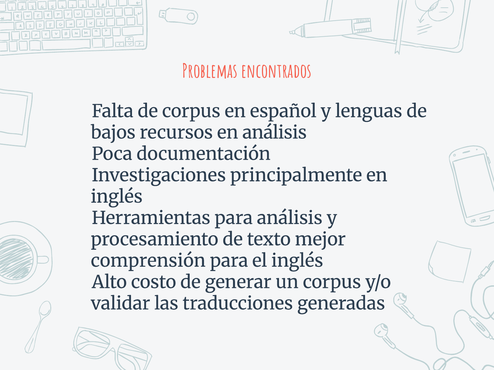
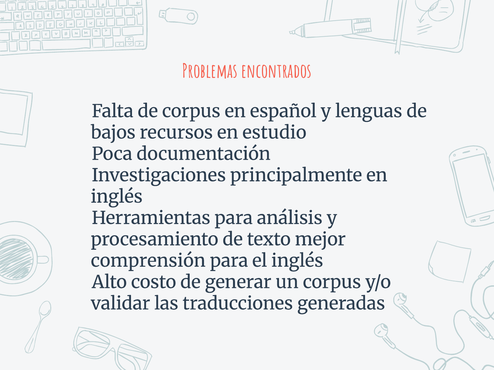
en análisis: análisis -> estudio (274, 133)
